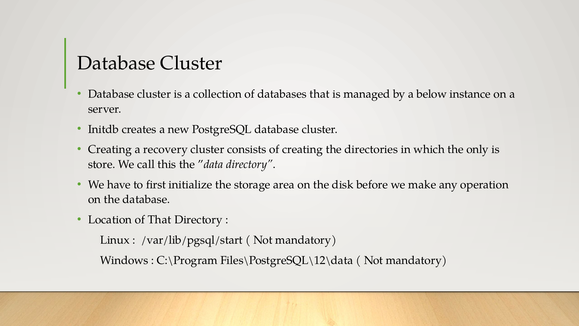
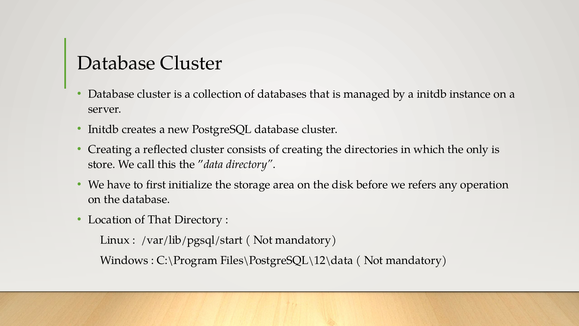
a below: below -> initdb (432, 94)
recovery: recovery -> reflected (165, 149)
make: make -> refers (422, 184)
